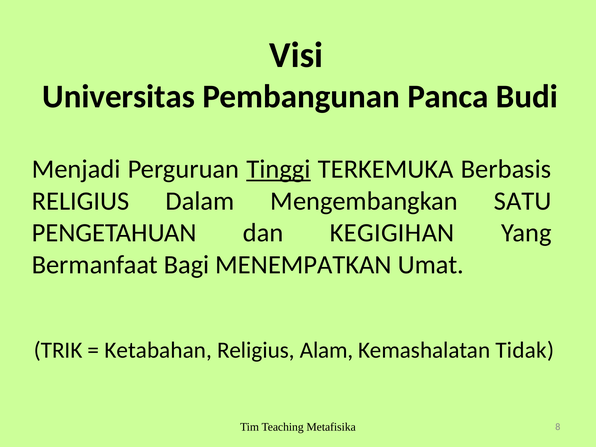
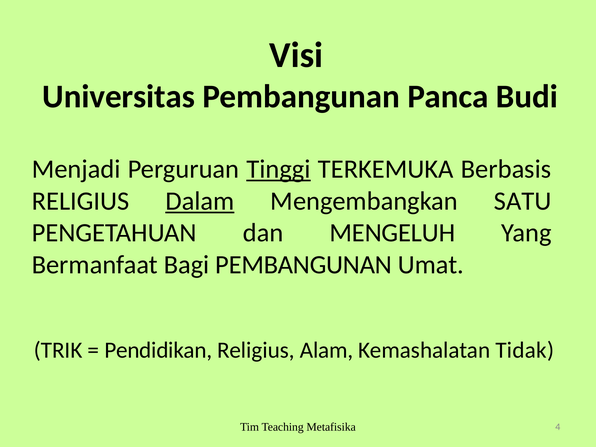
Dalam underline: none -> present (200, 201)
KEGIGIHAN: KEGIGIHAN -> MENGELUH (392, 233)
Bagi MENEMPATKAN: MENEMPATKAN -> PEMBANGUNAN (304, 265)
Ketabahan: Ketabahan -> Pendidikan (158, 350)
8: 8 -> 4 (558, 427)
